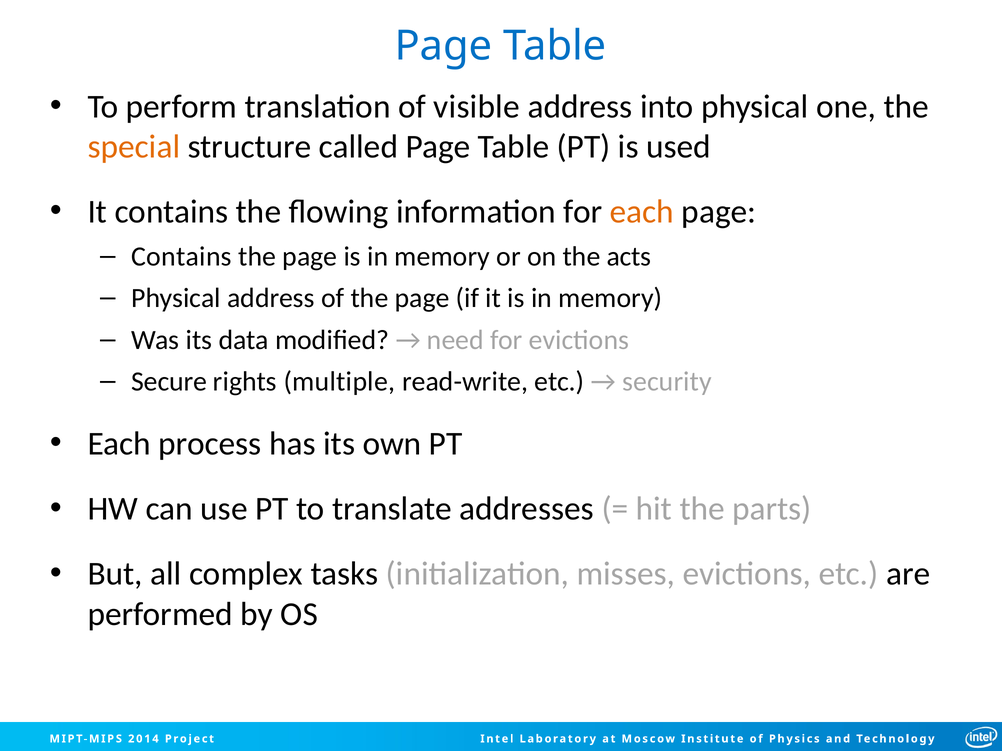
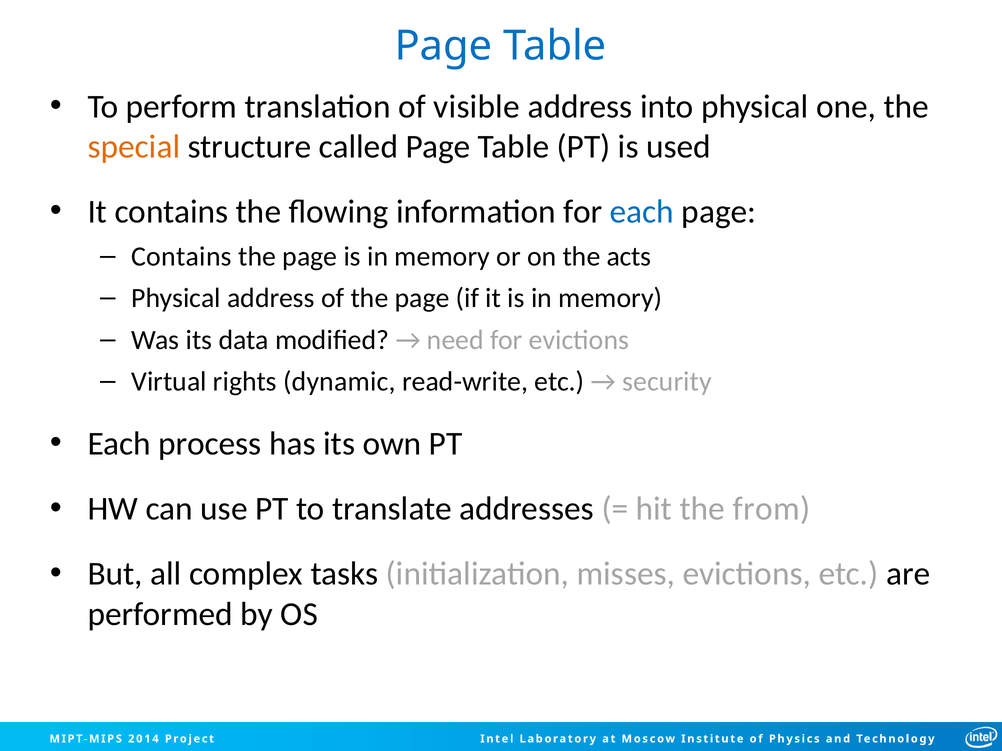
each colour: orange -> blue (642, 212)
Secure: Secure -> Virtual (169, 382)
multiple: multiple -> dynamic (339, 382)
parts: parts -> from (772, 509)
